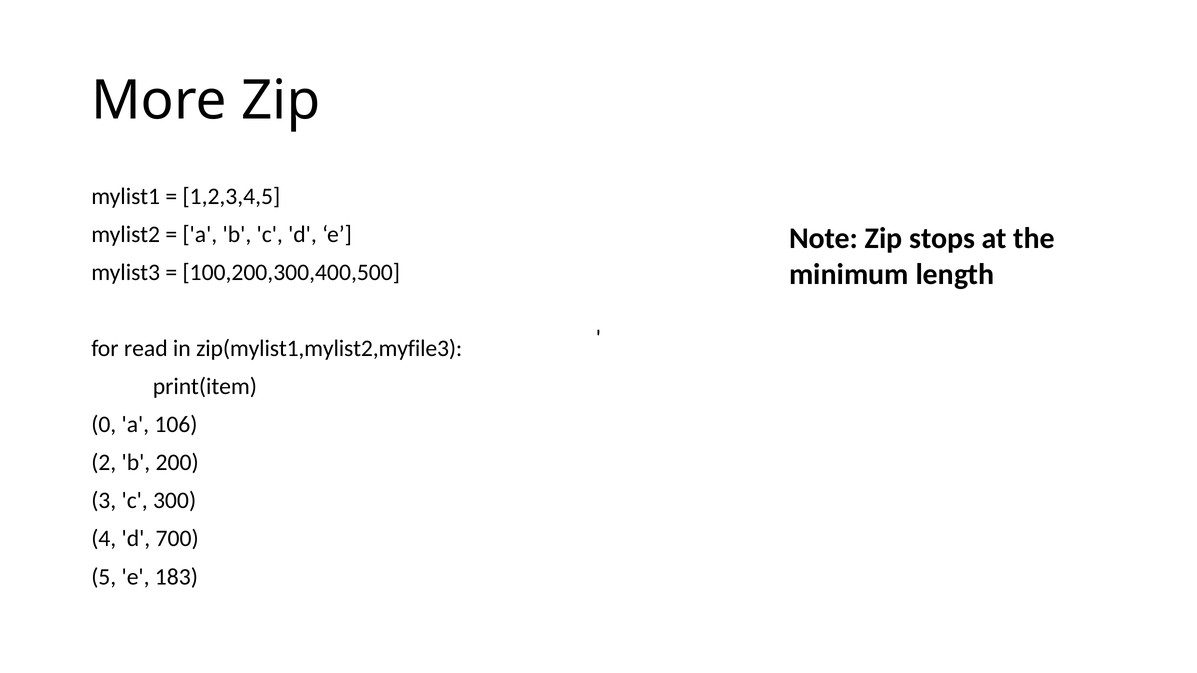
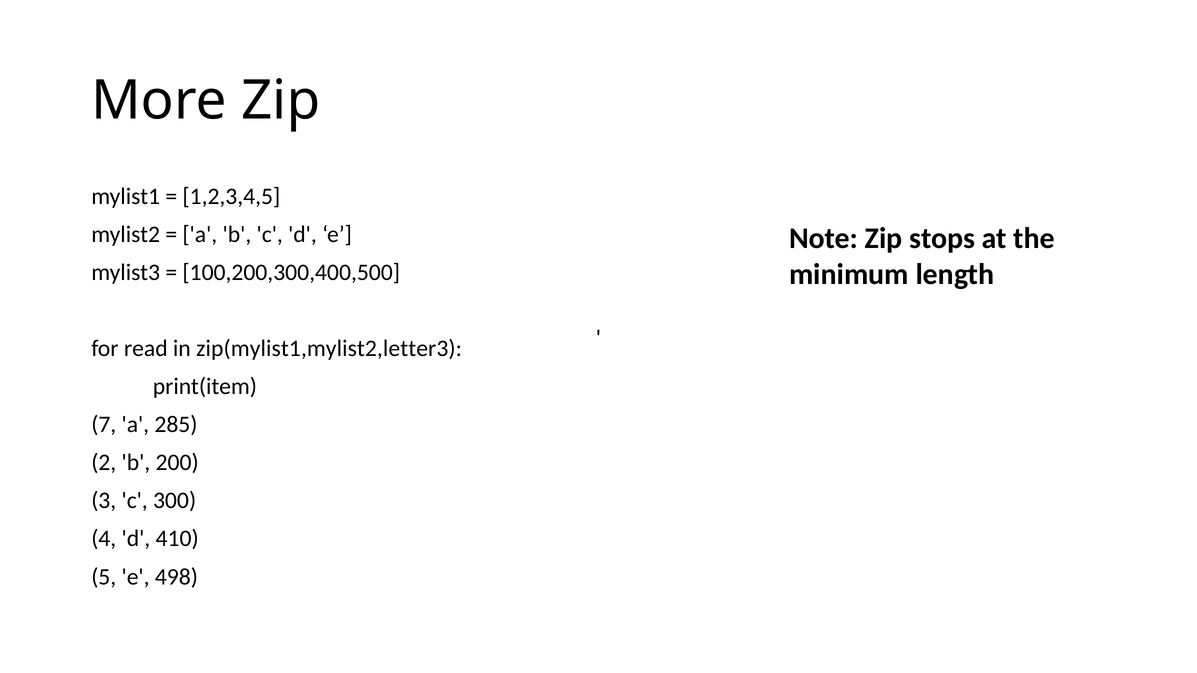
zip(mylist1,mylist2,myfile3: zip(mylist1,mylist2,myfile3 -> zip(mylist1,mylist2,letter3 (329, 349)
0: 0 -> 7 (104, 425)
106: 106 -> 285 (176, 425)
700: 700 -> 410 (177, 539)
183: 183 -> 498 (176, 577)
